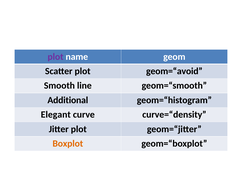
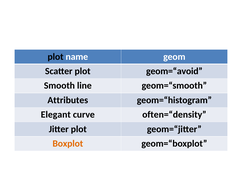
plot colour: purple -> black (56, 57)
Additional: Additional -> Attributes (68, 100)
curve=“density: curve=“density -> often=“density (174, 115)
